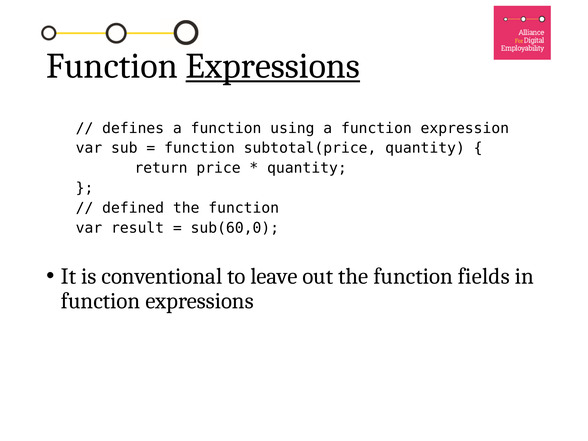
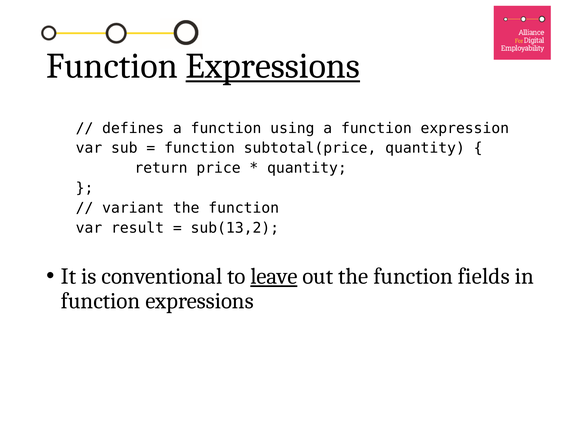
defined: defined -> variant (133, 208)
sub(60,0: sub(60,0 -> sub(13,2 (235, 228)
leave underline: none -> present (274, 276)
